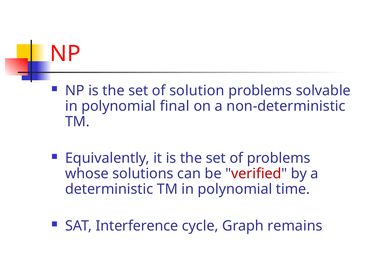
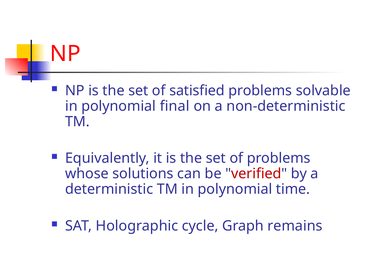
solution: solution -> satisfied (197, 91)
Interference: Interference -> Holographic (137, 226)
